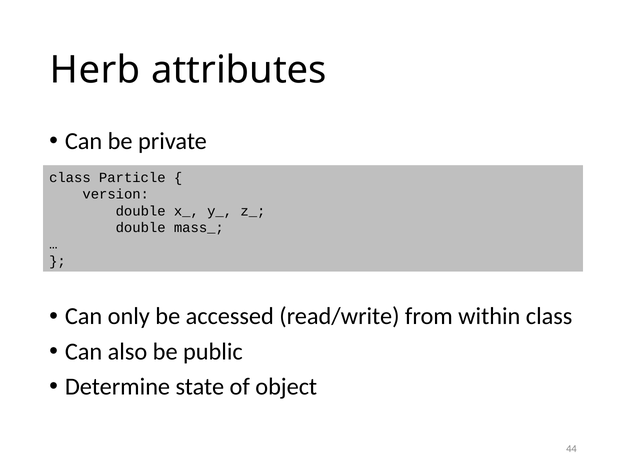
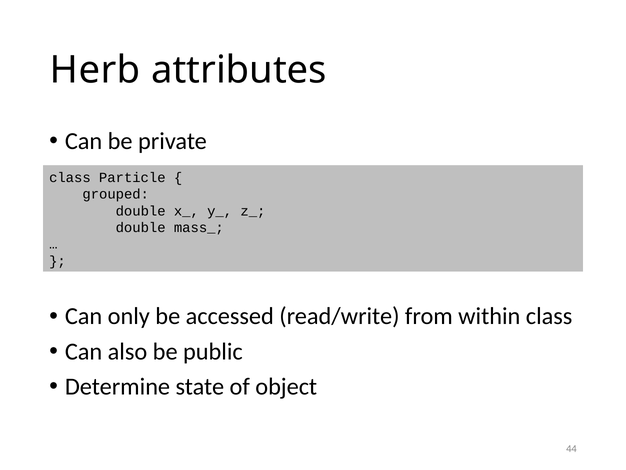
version: version -> grouped (116, 194)
